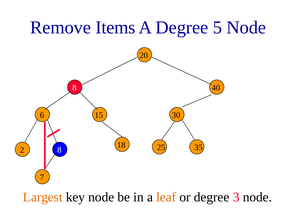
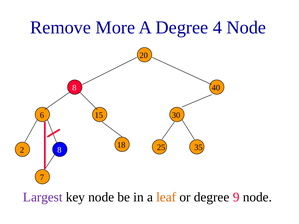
Items: Items -> More (115, 27)
5: 5 -> 4 (217, 27)
Largest colour: orange -> purple (43, 197)
3: 3 -> 9 (236, 197)
